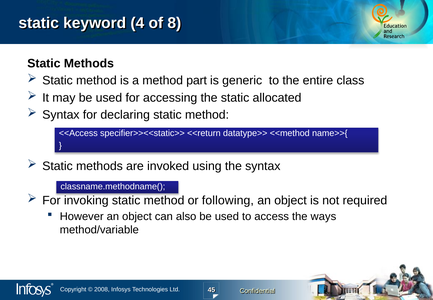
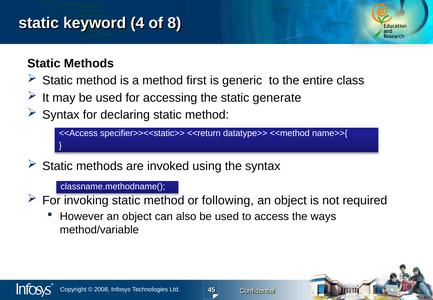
part: part -> first (196, 81)
allocated: allocated -> generate (277, 98)
